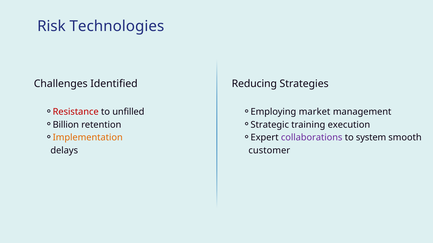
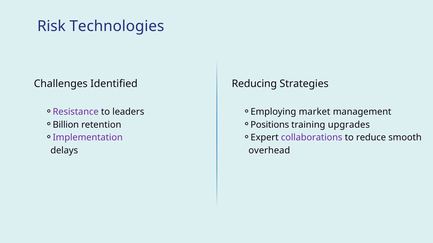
Resistance colour: red -> purple (76, 112)
unfilled: unfilled -> leaders (128, 112)
Strategic: Strategic -> Positions (270, 125)
execution: execution -> upgrades (349, 125)
Implementation colour: orange -> purple (88, 138)
system: system -> reduce (371, 138)
customer: customer -> overhead (269, 151)
